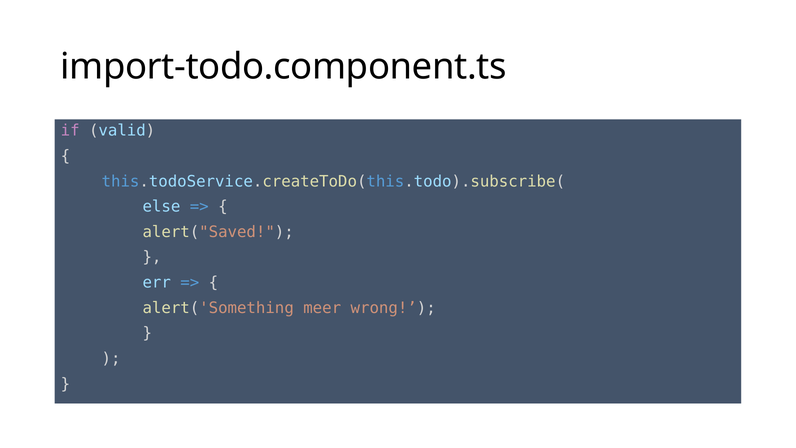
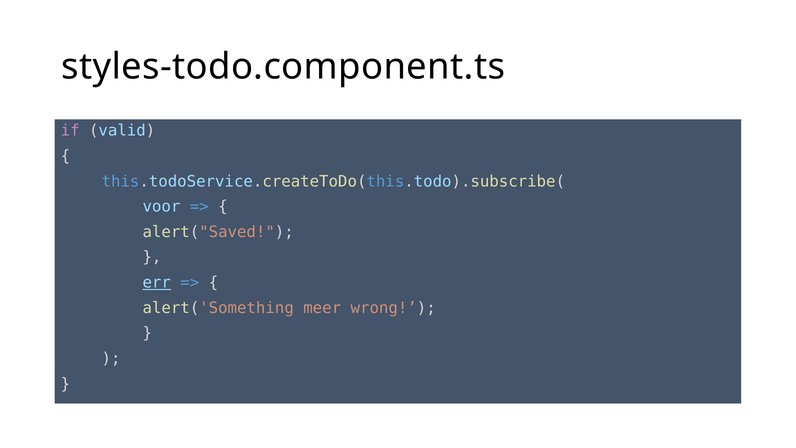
import-todo.component.ts: import-todo.component.ts -> styles-todo.component.ts (283, 67)
else: else -> voor (161, 207)
err underline: none -> present (157, 282)
